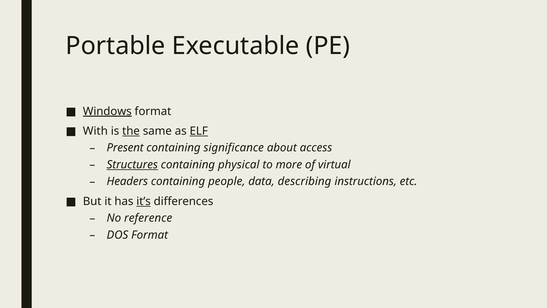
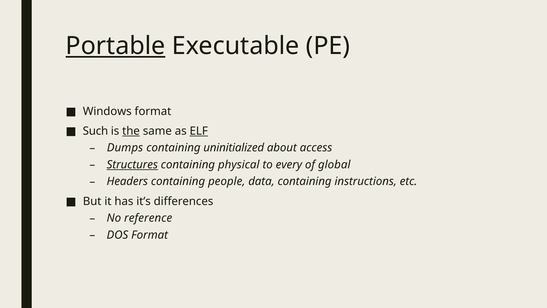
Portable underline: none -> present (116, 46)
Windows underline: present -> none (107, 111)
With: With -> Such (95, 131)
Present: Present -> Dumps (125, 148)
significance: significance -> uninitialized (234, 148)
more: more -> every (289, 165)
virtual: virtual -> global (334, 165)
data describing: describing -> containing (305, 181)
it’s underline: present -> none (144, 201)
